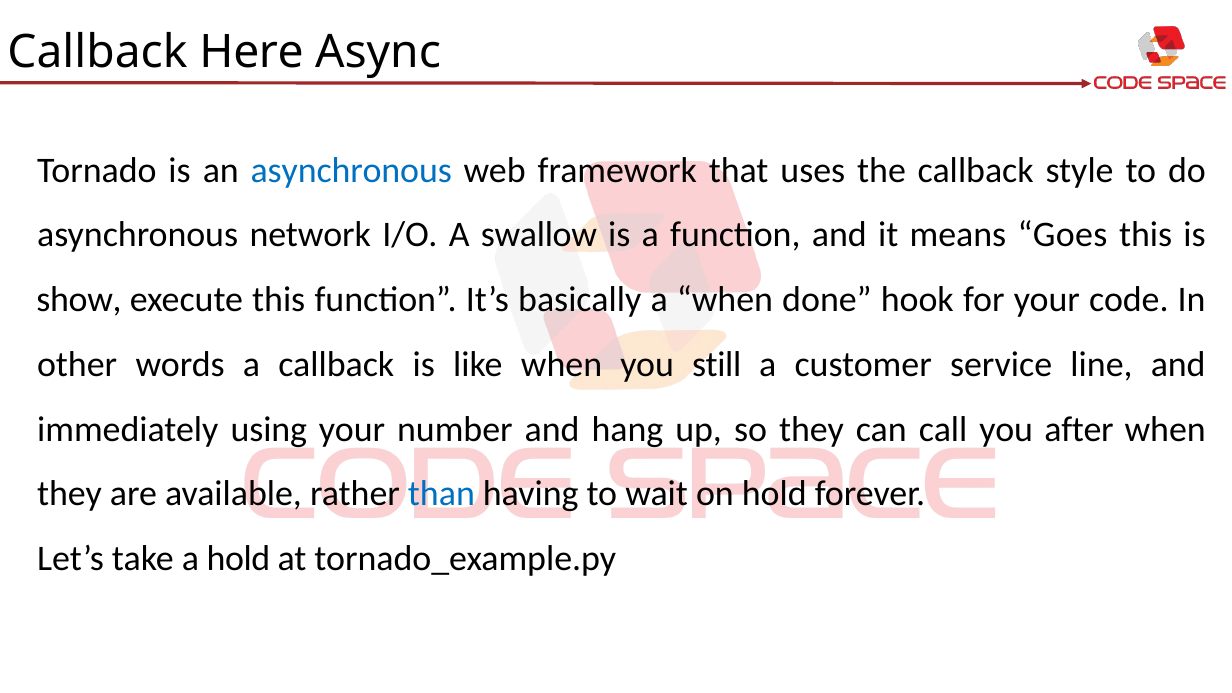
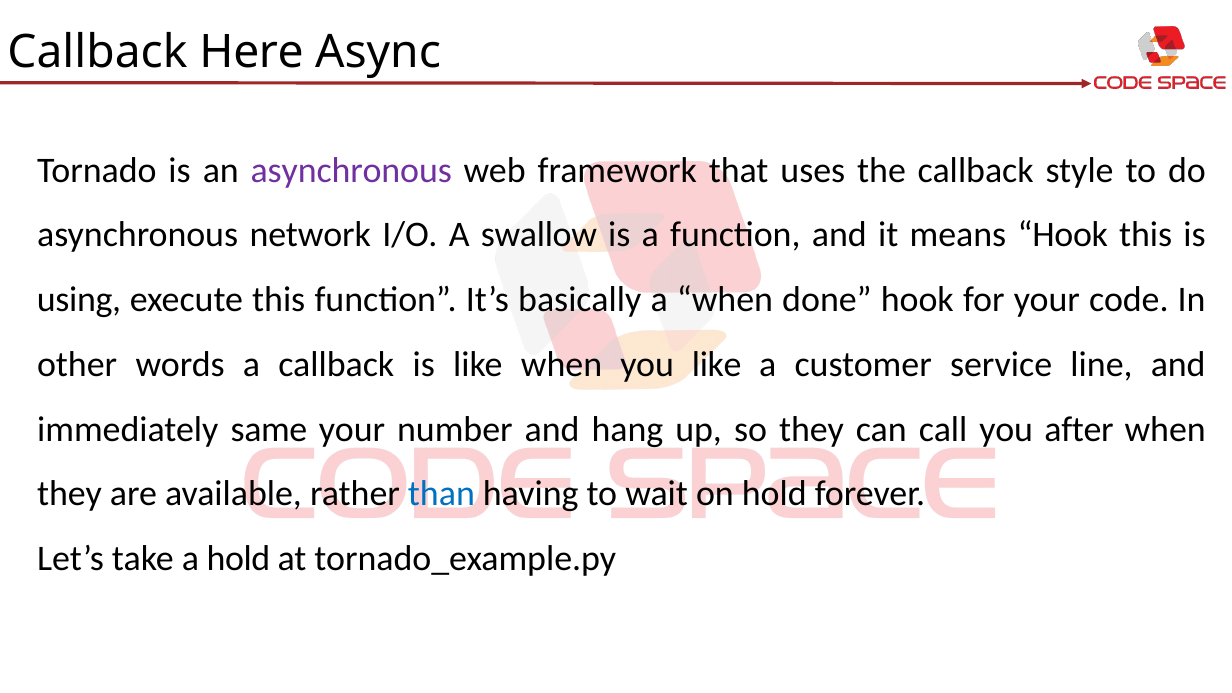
asynchronous colour: blue -> purple (351, 170)
means Goes: Goes -> Hook (1063, 235)
show: show -> using (79, 300)
you still: still -> like (717, 364)
using: using -> same (269, 429)
